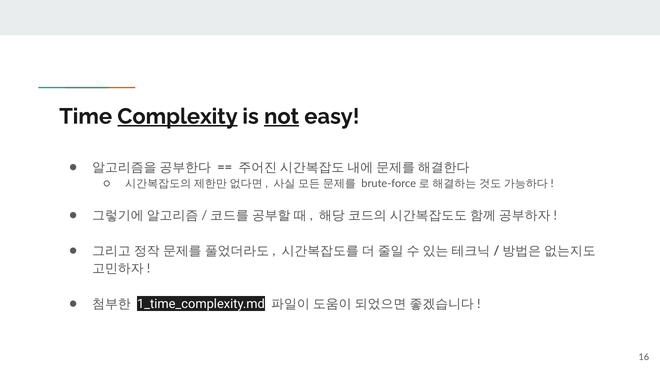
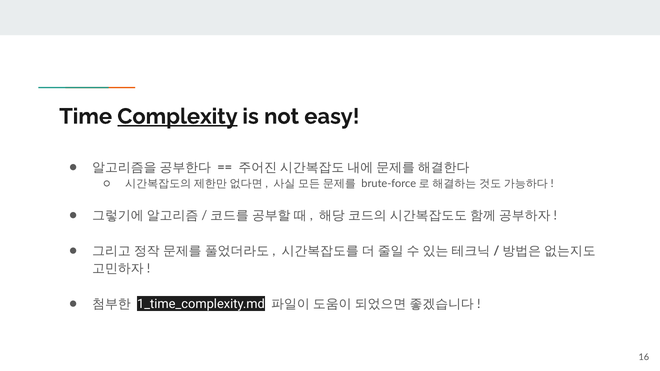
not underline: present -> none (282, 117)
